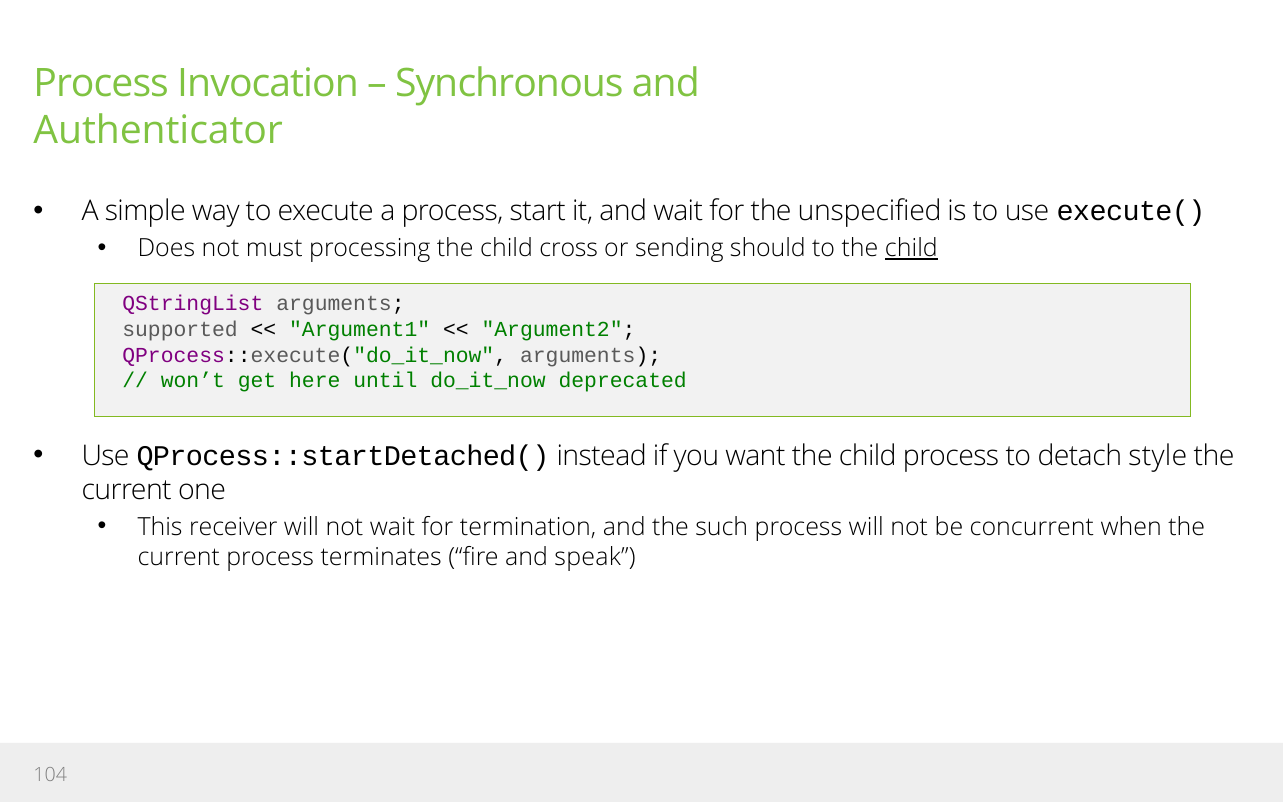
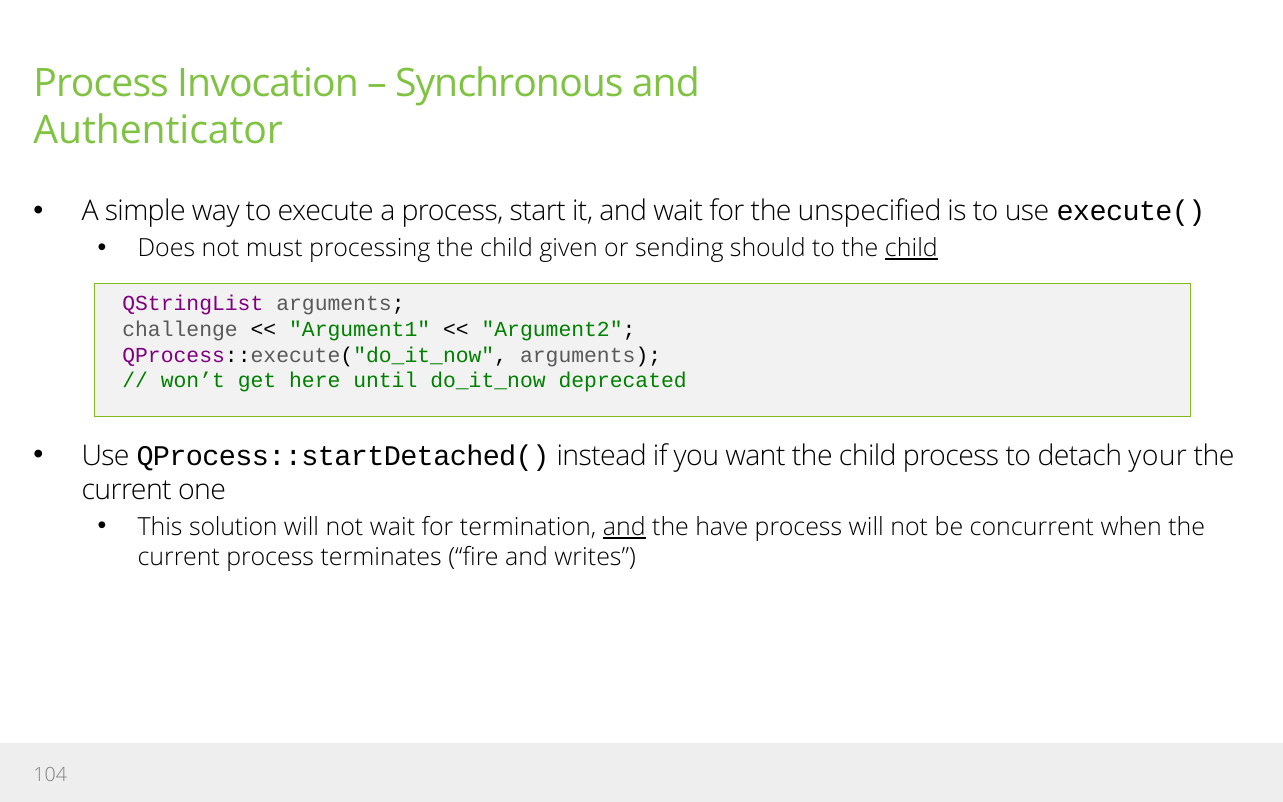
cross: cross -> given (569, 248)
supported: supported -> challenge (180, 329)
style: style -> your (1158, 456)
receiver: receiver -> solution (233, 527)
and underline: none -> present (624, 527)
such: such -> have (722, 527)
speak: speak -> writes (595, 557)
